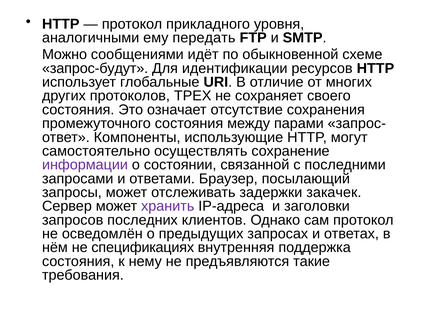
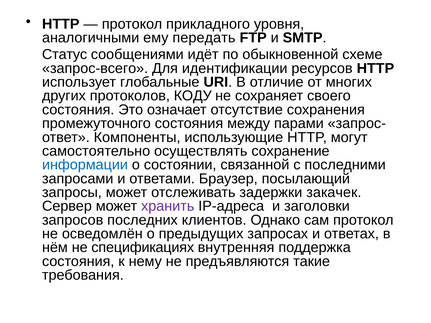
Можно: Можно -> Статус (65, 55)
запрос-будут: запрос-будут -> запрос-всего (95, 68)
ТРЕХ: ТРЕХ -> КОДУ (193, 96)
информации colour: purple -> blue (85, 165)
